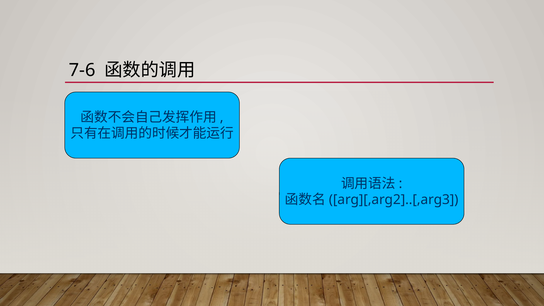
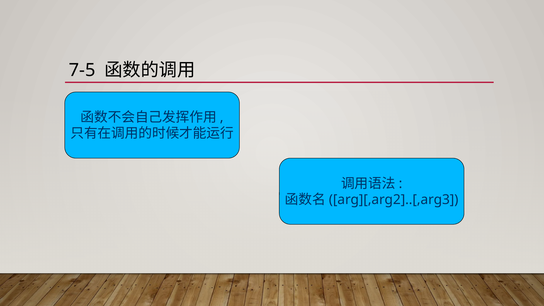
7-6: 7-6 -> 7-5 (82, 70)
